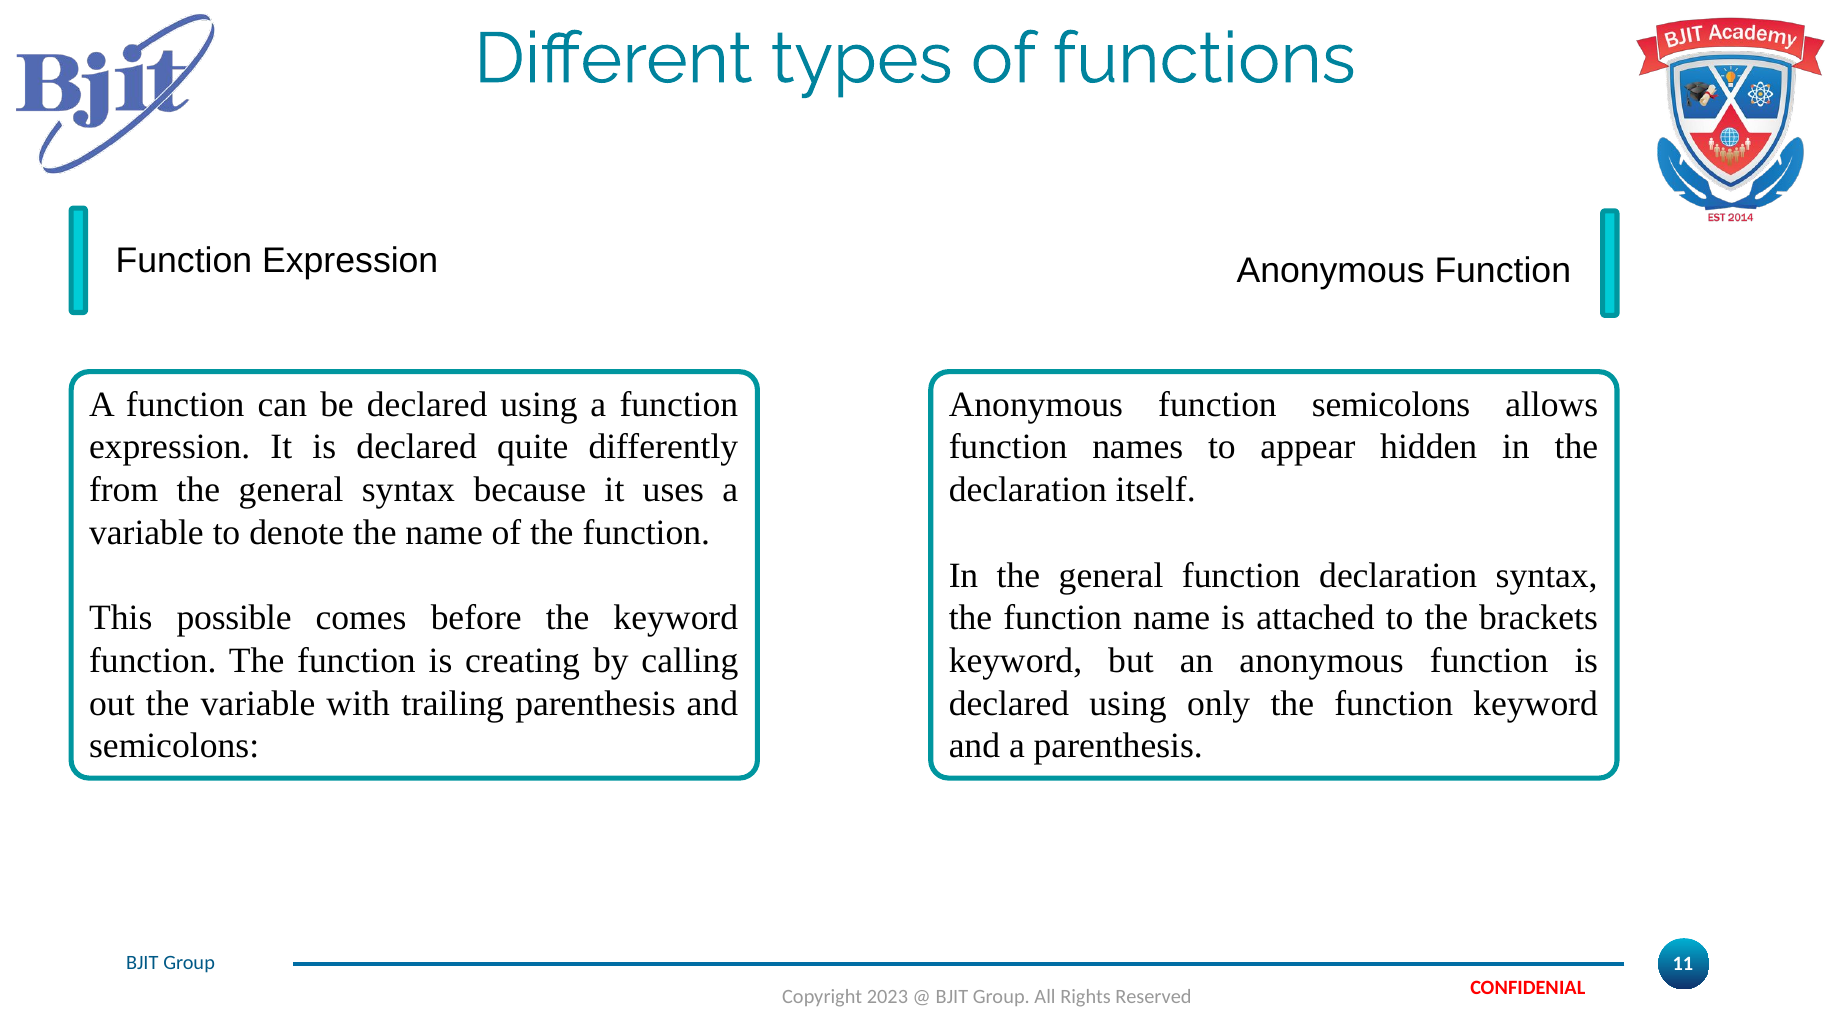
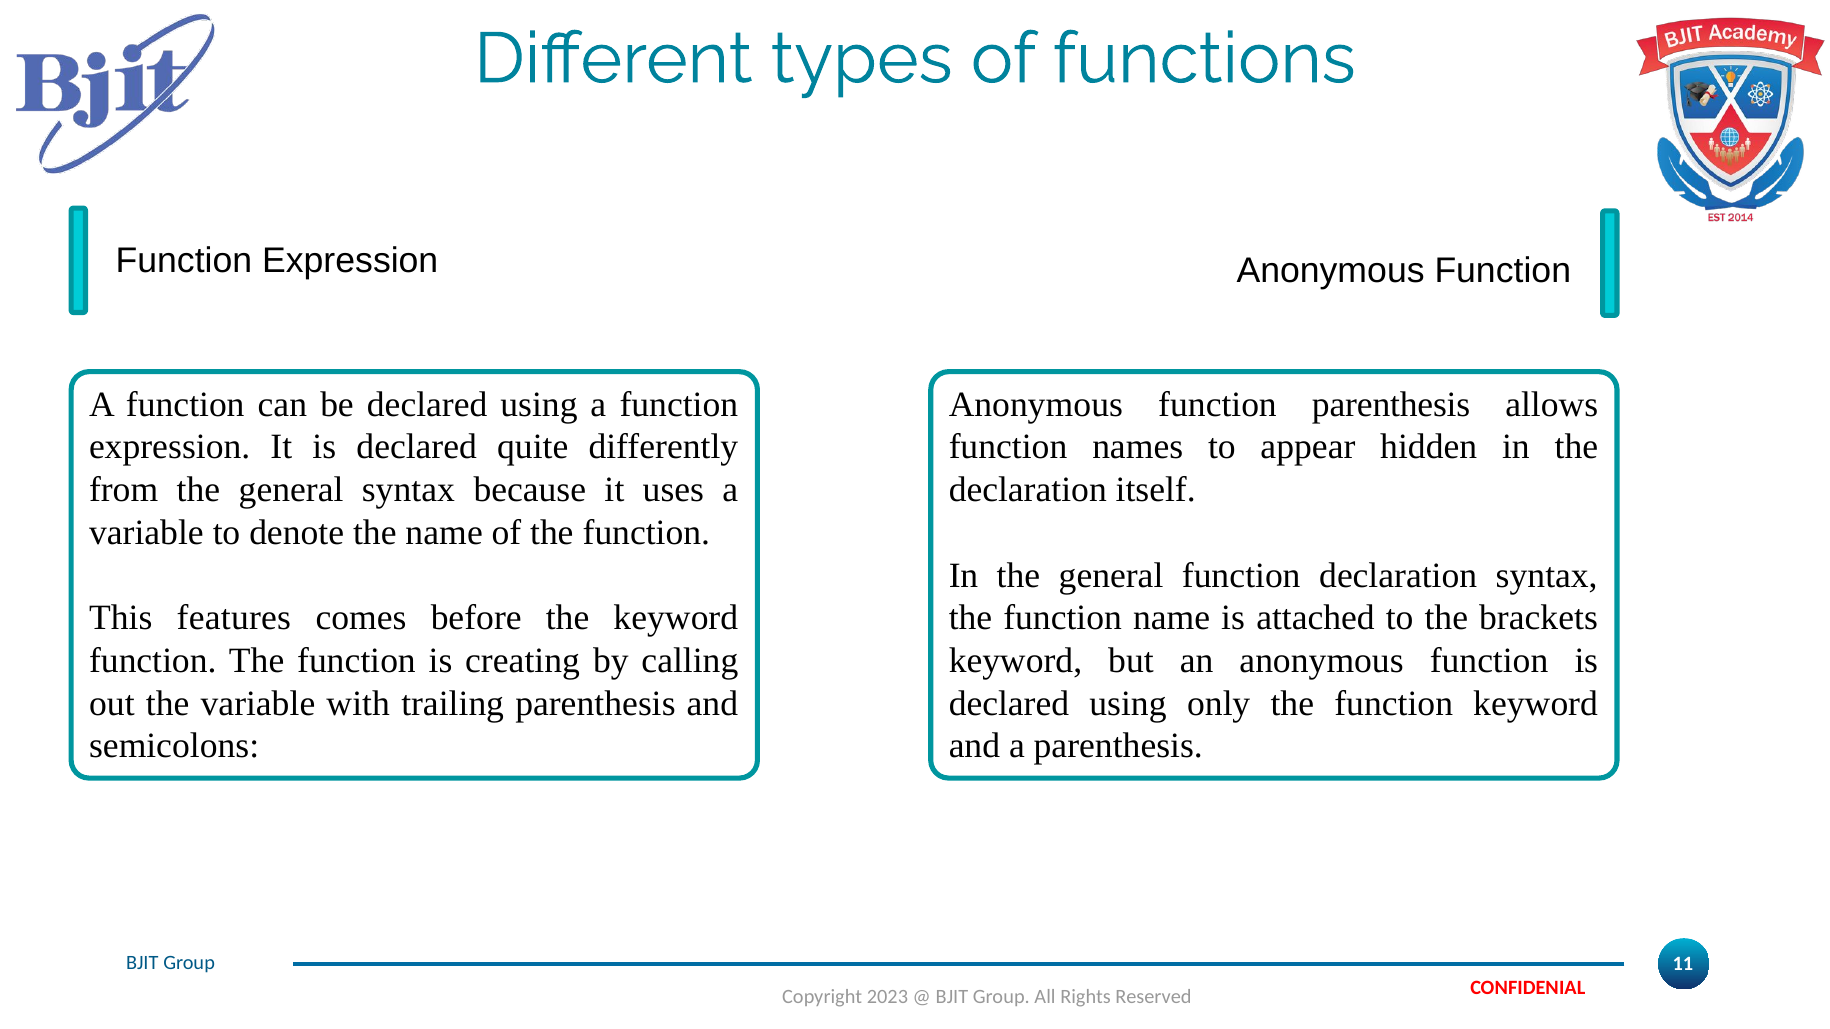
function semicolons: semicolons -> parenthesis (1391, 405)
possible: possible -> features (234, 618)
